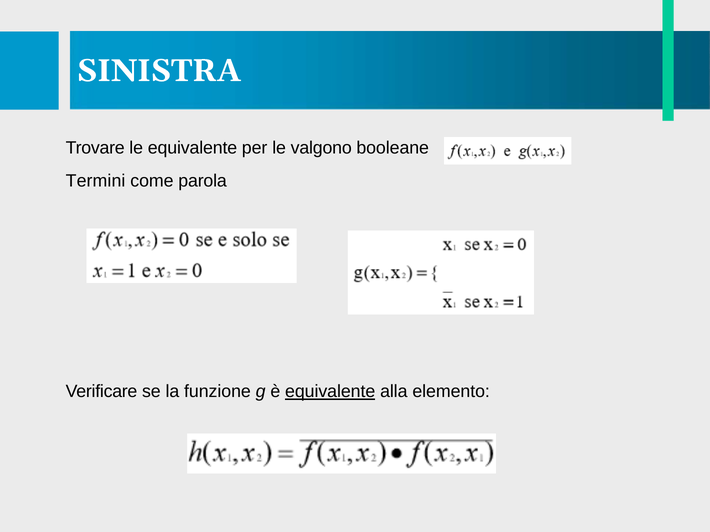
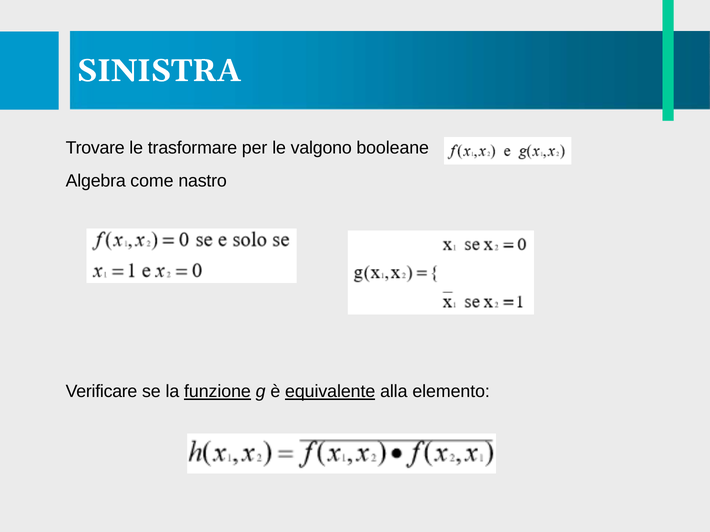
le equivalente: equivalente -> trasformare (192, 148)
Termini: Termini -> Algebra (96, 181)
parola: parola -> nastro (203, 181)
funzione underline: none -> present (217, 392)
